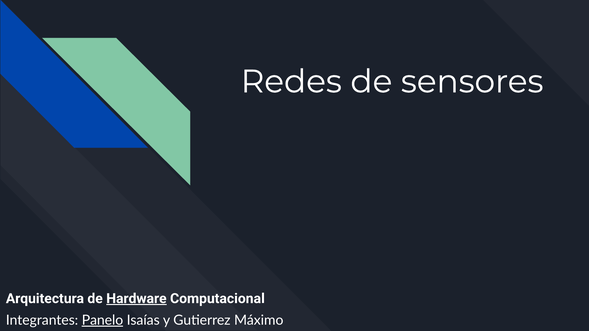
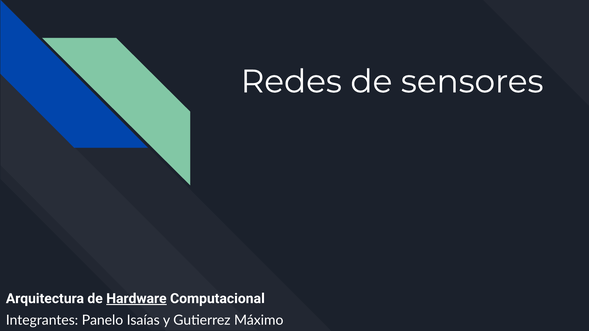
Panelo underline: present -> none (102, 320)
